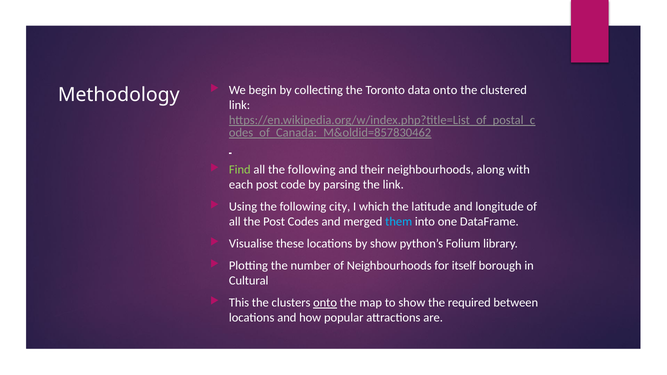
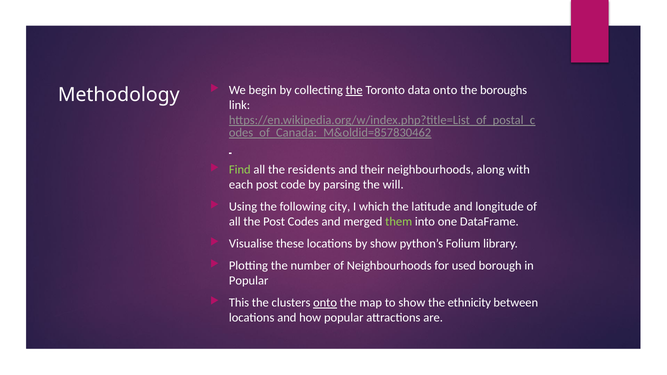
the underline: none -> present (354, 90)
clustered: clustered -> boroughs (504, 90)
all the following: following -> residents (312, 170)
the link: link -> will (393, 185)
them colour: light blue -> light green (399, 222)
itself: itself -> used (464, 266)
Cultural: Cultural -> Popular (249, 281)
required: required -> ethnicity (469, 303)
